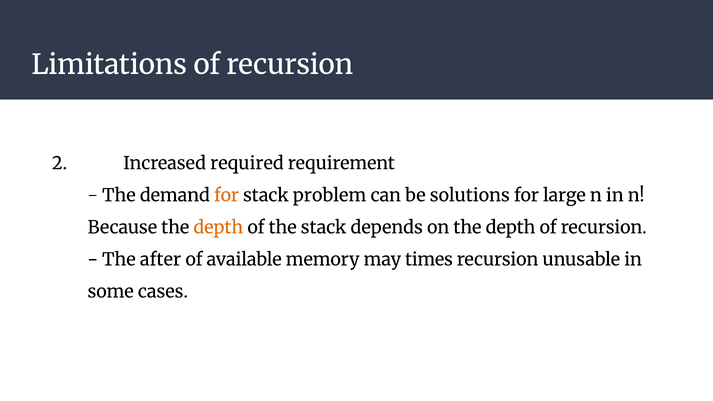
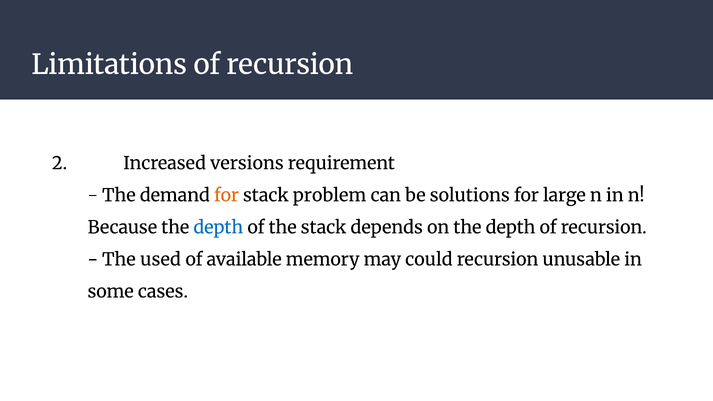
required: required -> versions (247, 163)
depth colour: orange -> blue (218, 228)
after: after -> used (160, 260)
times: times -> could (429, 260)
